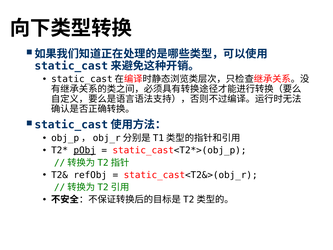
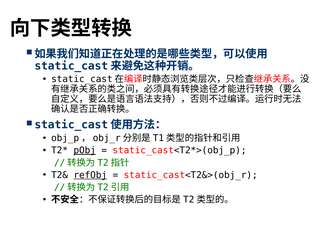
refObj underline: none -> present (90, 175)
